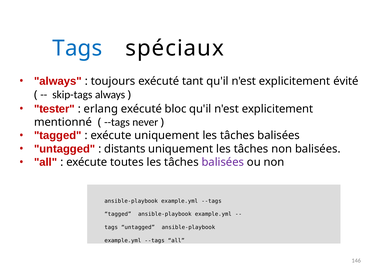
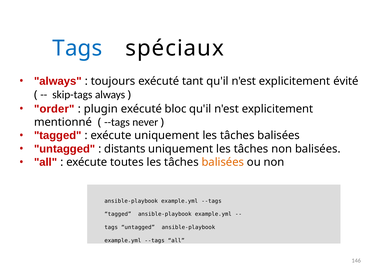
tester: tester -> order (54, 109)
erlang: erlang -> plugin (101, 109)
balisées colour: purple -> orange (223, 163)
